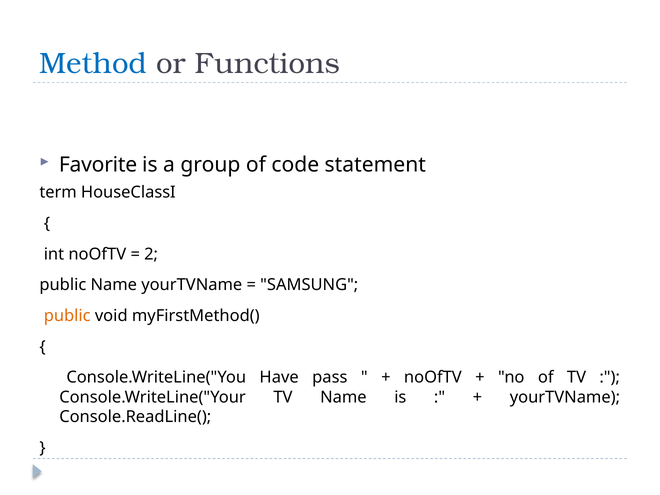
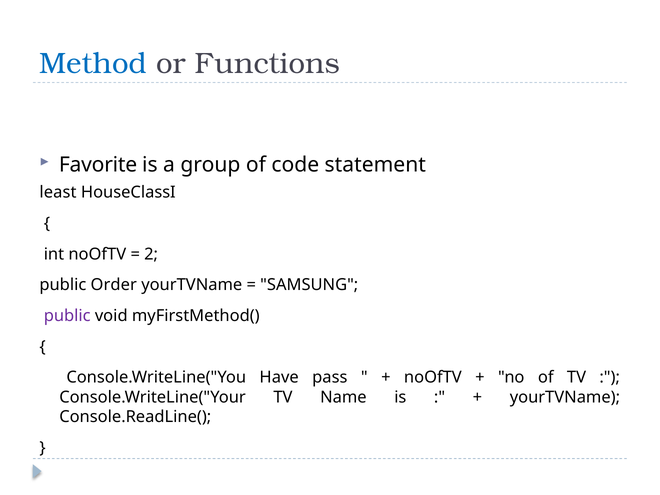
term: term -> least (58, 193)
public Name: Name -> Order (114, 285)
public colour: orange -> purple (67, 316)
